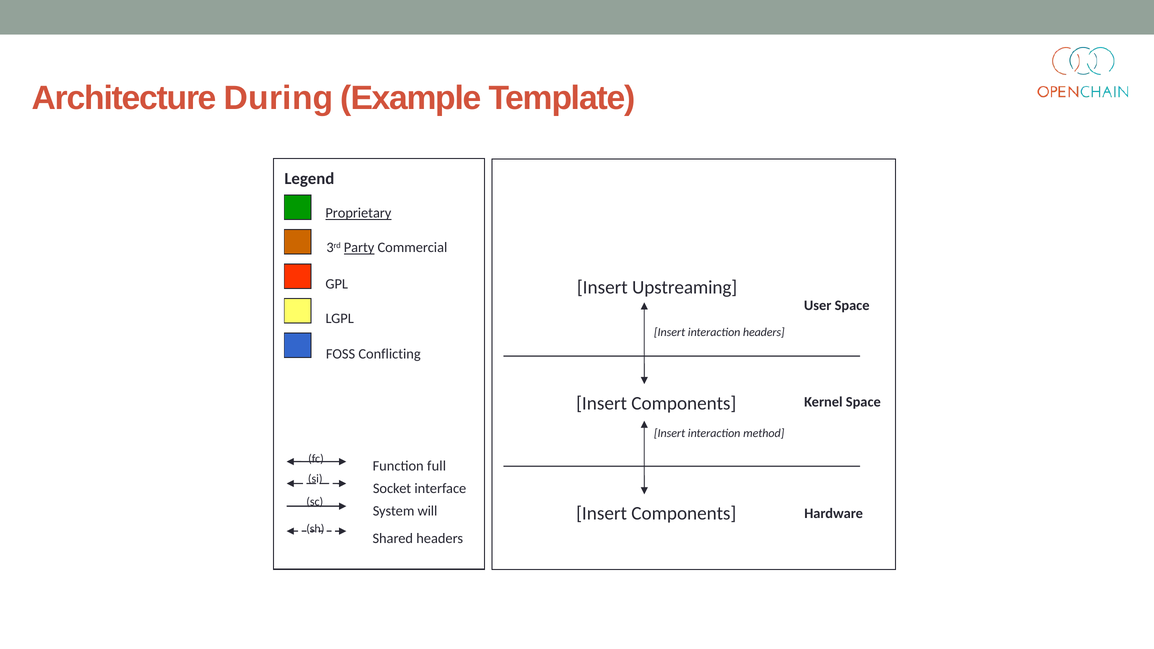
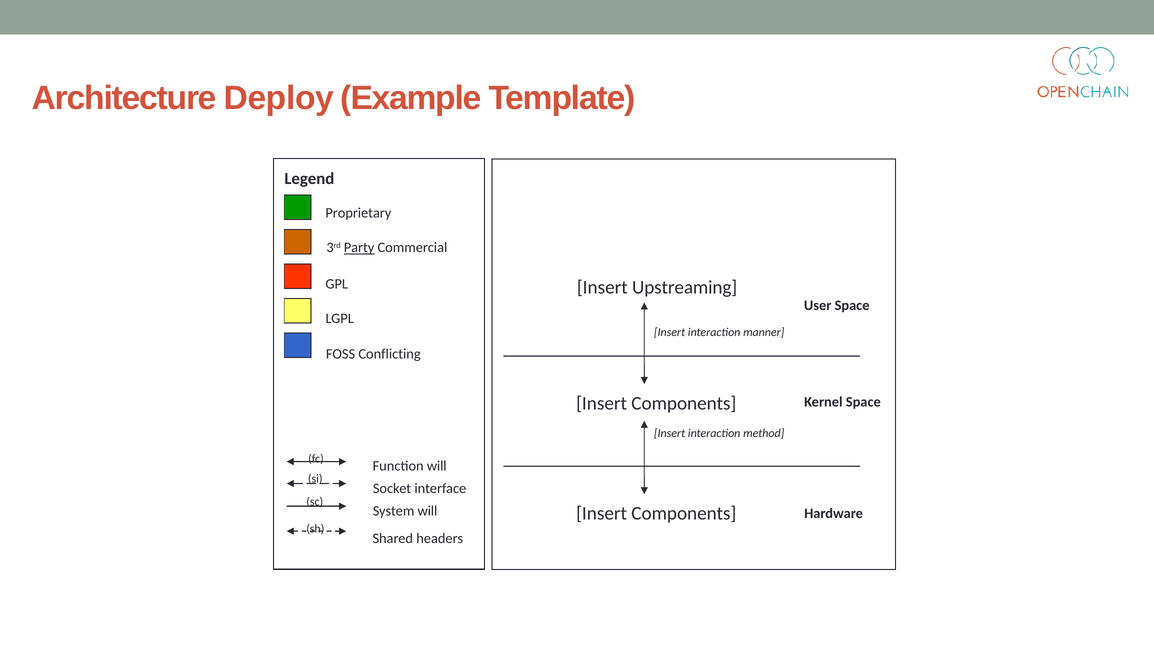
During: During -> Deploy (279, 98)
Proprietary underline: present -> none (358, 213)
interaction headers: headers -> manner (764, 332)
Function full: full -> will (437, 466)
